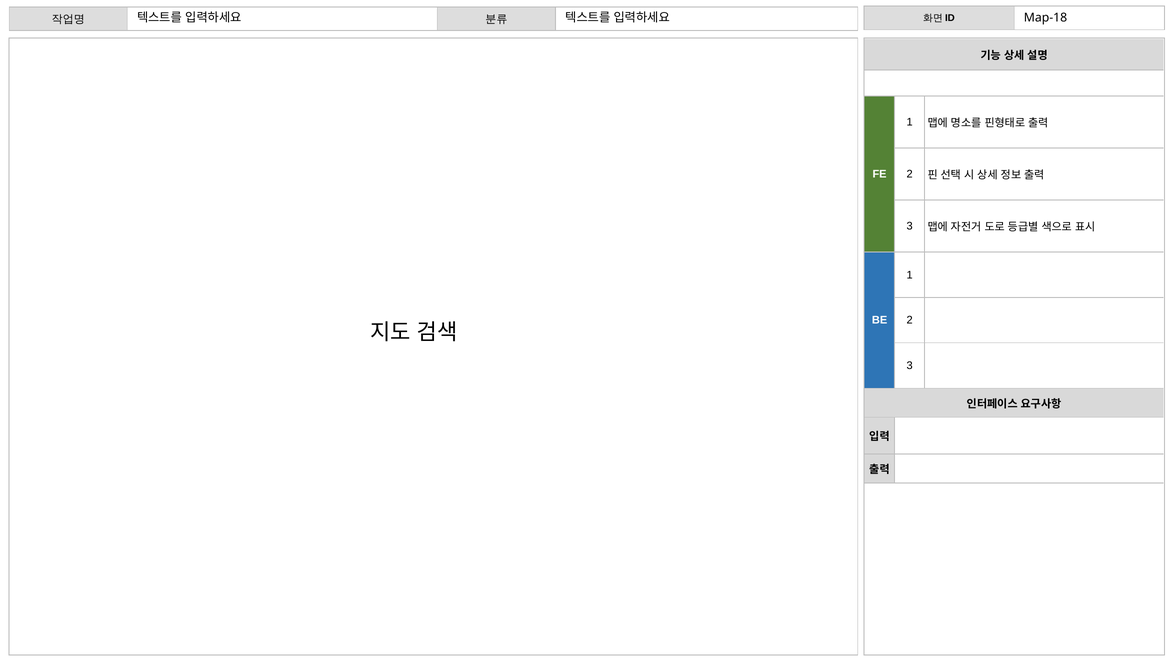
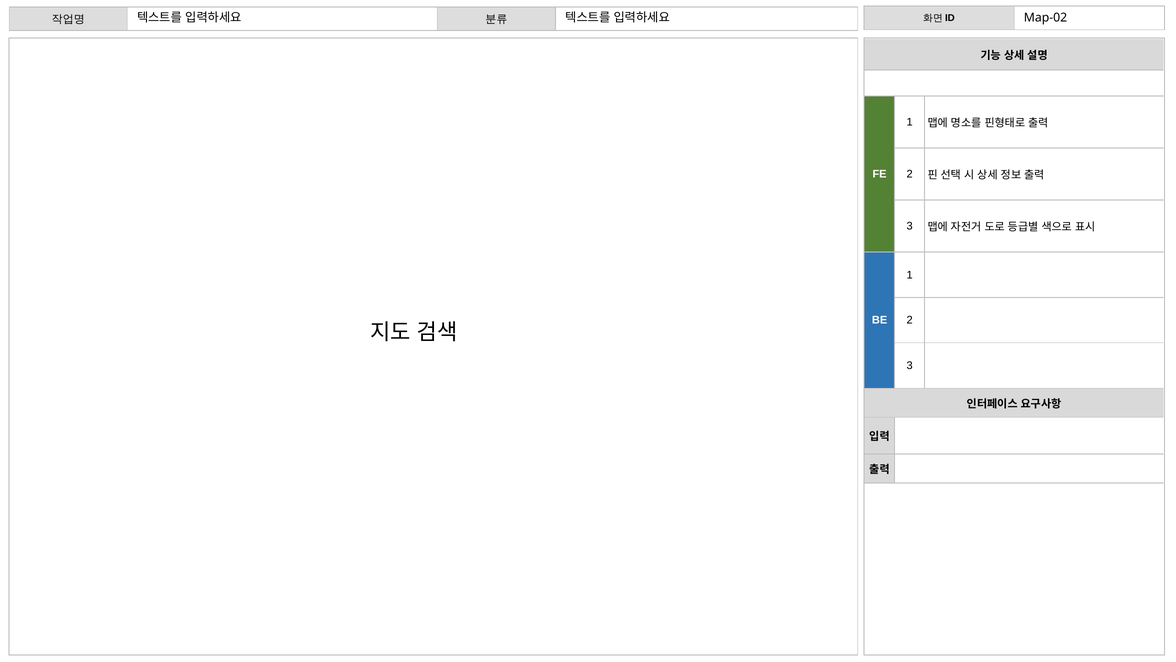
Map-18: Map-18 -> Map-02 (1046, 18)
